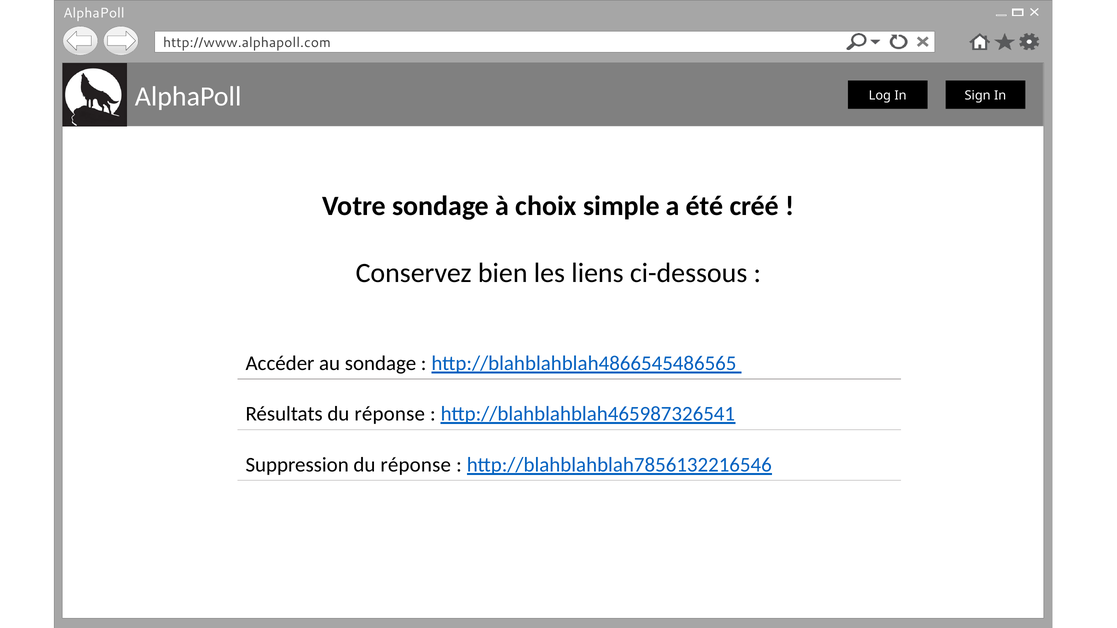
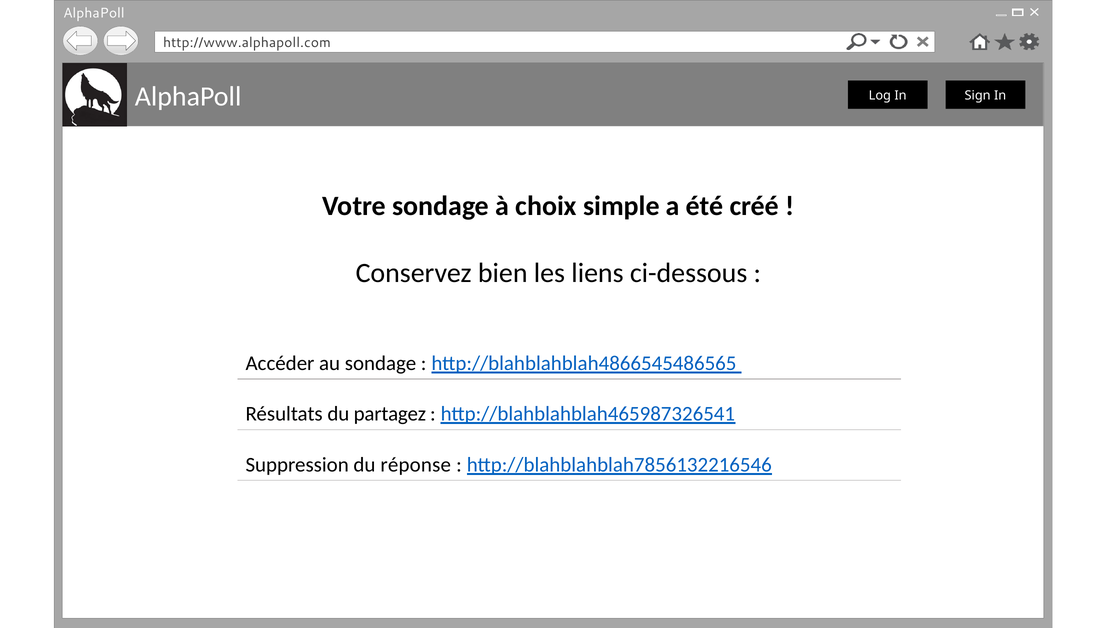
Résultats du réponse: réponse -> partagez (390, 414)
